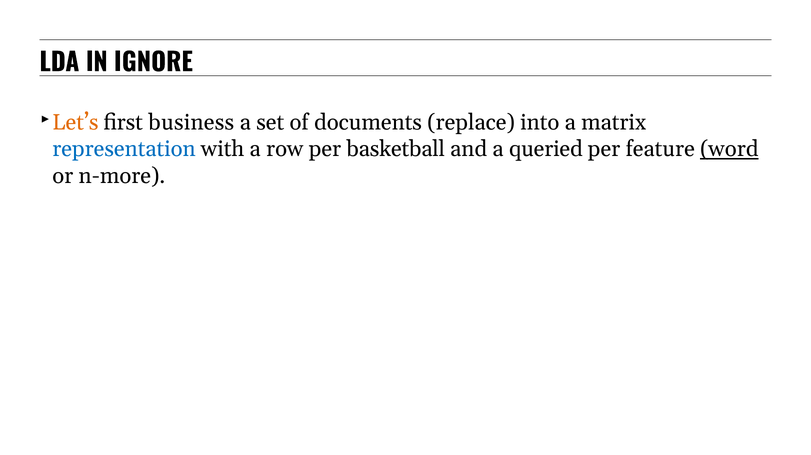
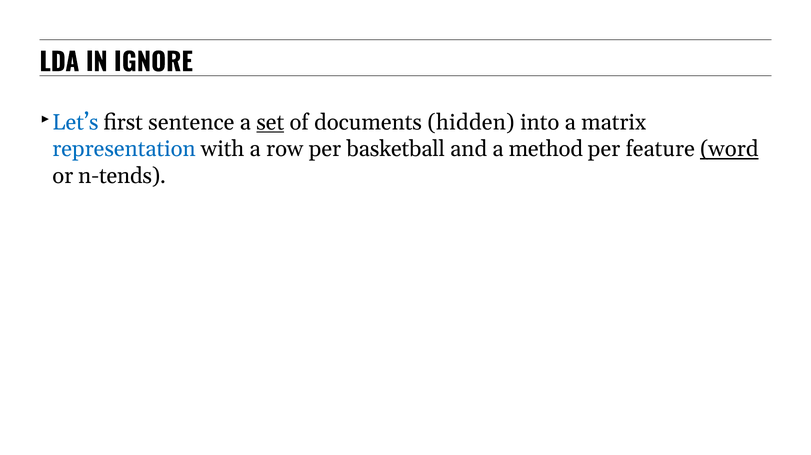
Let’s colour: orange -> blue (75, 123)
business: business -> sentence (191, 123)
set underline: none -> present (270, 123)
replace: replace -> hidden (471, 123)
queried: queried -> method (546, 149)
n-more: n-more -> n-tends (122, 176)
